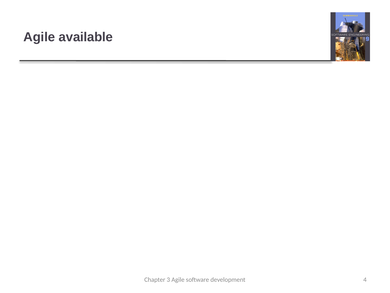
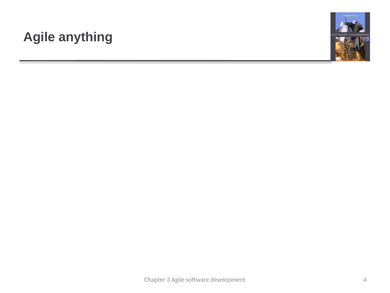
available: available -> anything (86, 37)
